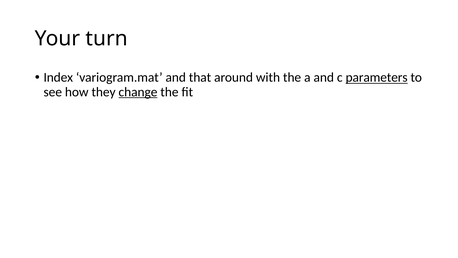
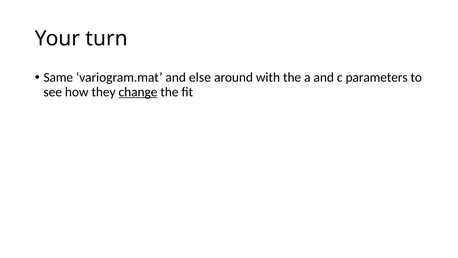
Index: Index -> Same (58, 77)
that: that -> else (200, 77)
parameters underline: present -> none (377, 77)
